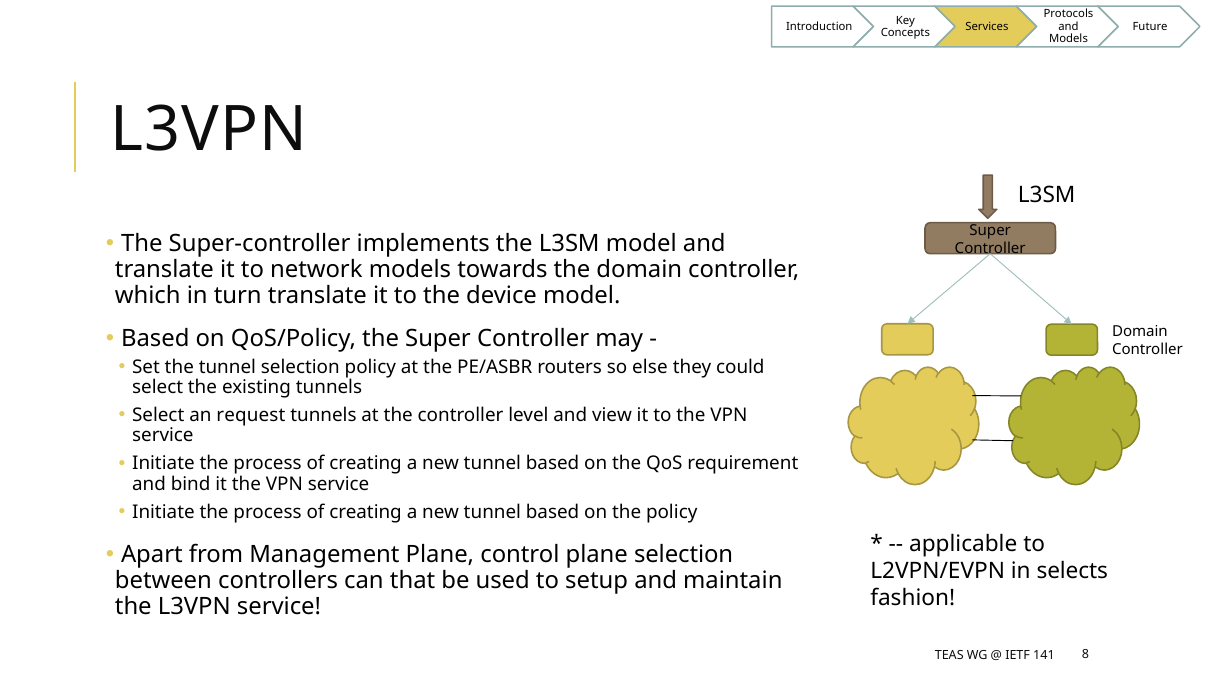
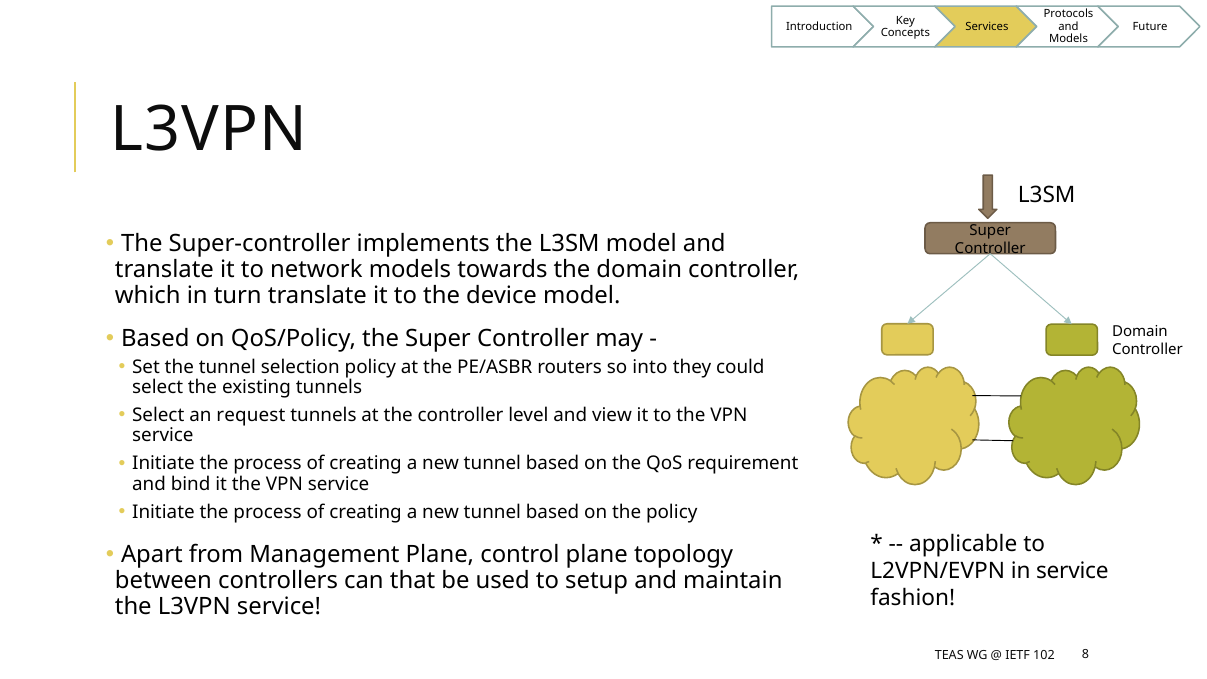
else: else -> into (650, 367)
plane selection: selection -> topology (684, 555)
in selects: selects -> service (1072, 571)
141: 141 -> 102 (1044, 655)
